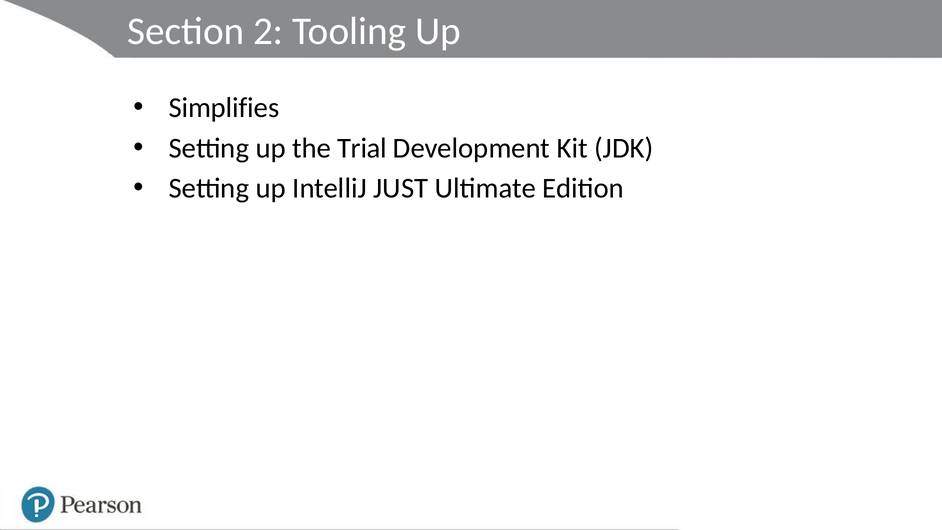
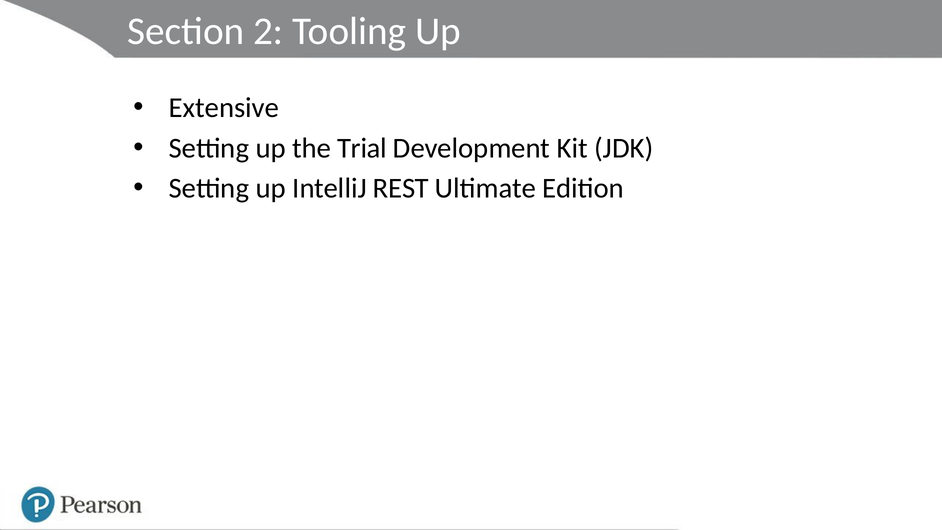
Simplifies: Simplifies -> Extensive (224, 108)
JUST: JUST -> REST (401, 188)
